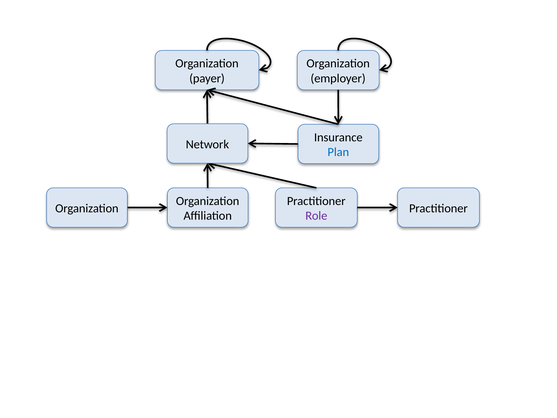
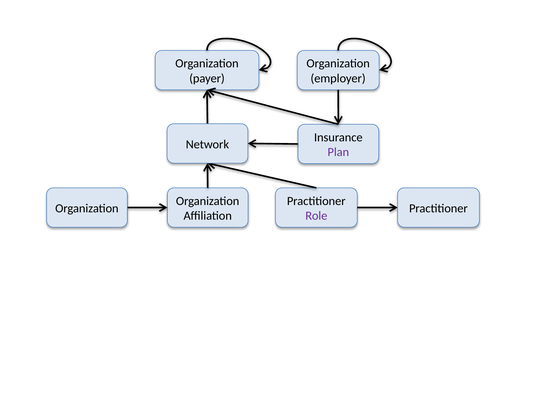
Plan colour: blue -> purple (338, 152)
